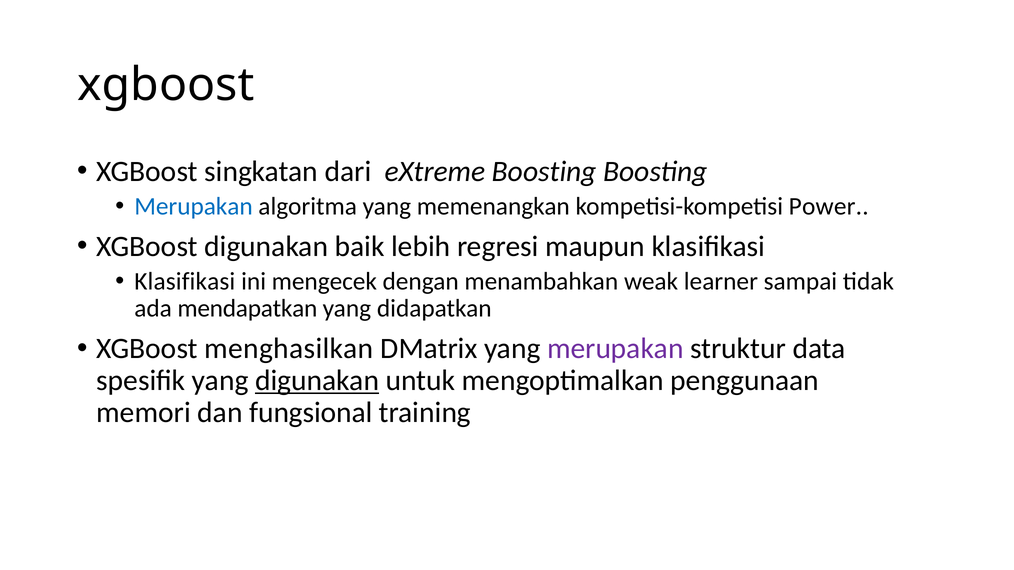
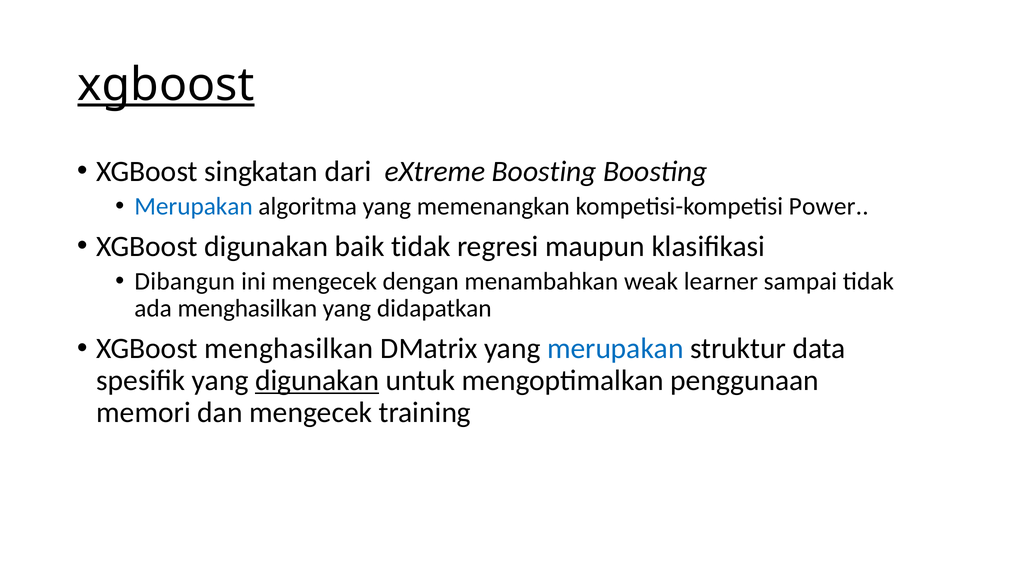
xgboost underline: none -> present (166, 85)
baik lebih: lebih -> tidak (421, 246)
Klasifikasi: Klasifikasi -> Dibangun (185, 281)
ada mendapatkan: mendapatkan -> menghasilkan (247, 309)
merupakan colour: purple -> blue (615, 349)
dan fungsional: fungsional -> mengecek (311, 413)
